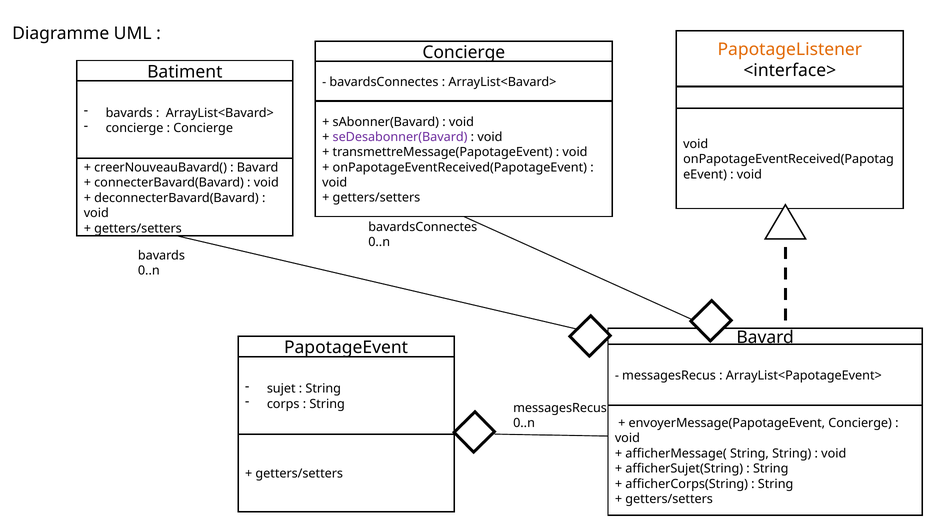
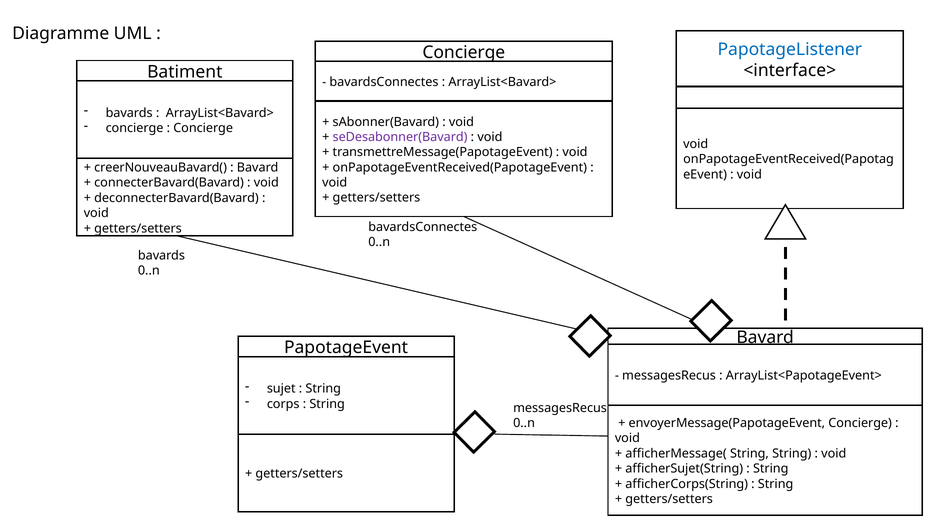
PapotageListener colour: orange -> blue (790, 49)
